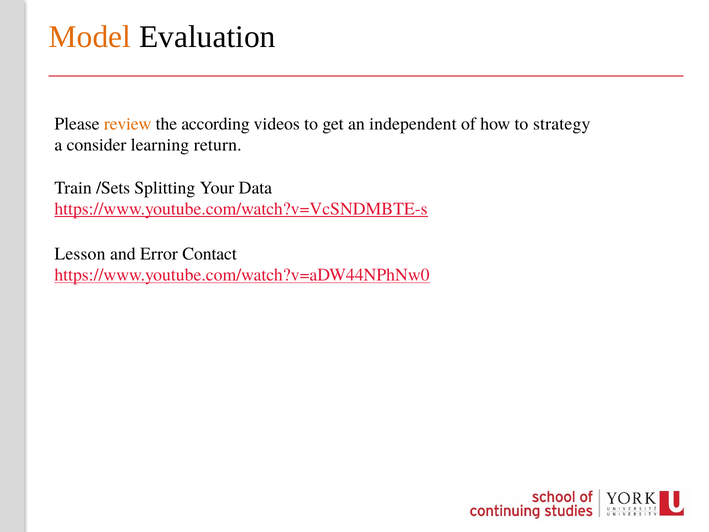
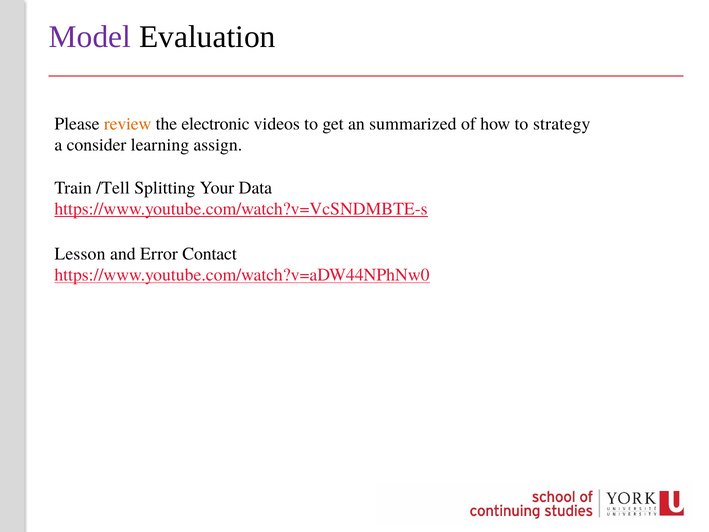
Model colour: orange -> purple (90, 37)
according: according -> electronic (216, 124)
independent: independent -> summarized (413, 124)
return: return -> assign (218, 145)
/Sets: /Sets -> /Tell (113, 188)
